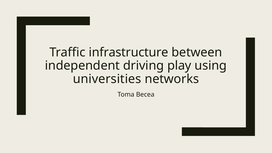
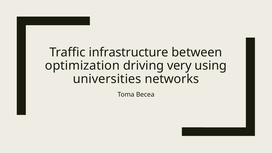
independent: independent -> optimization (82, 66)
play: play -> very (179, 66)
